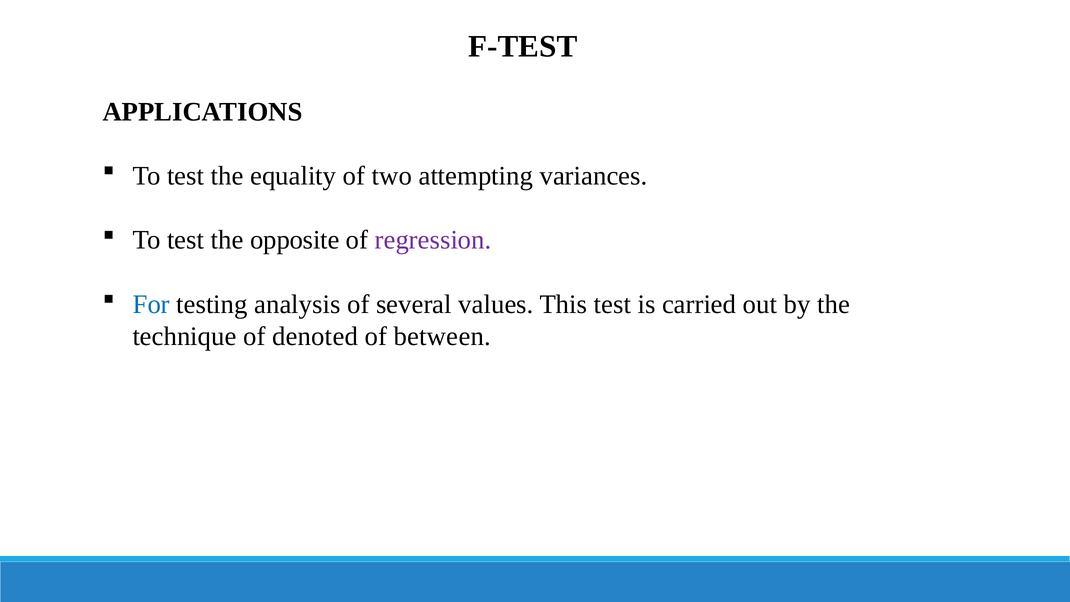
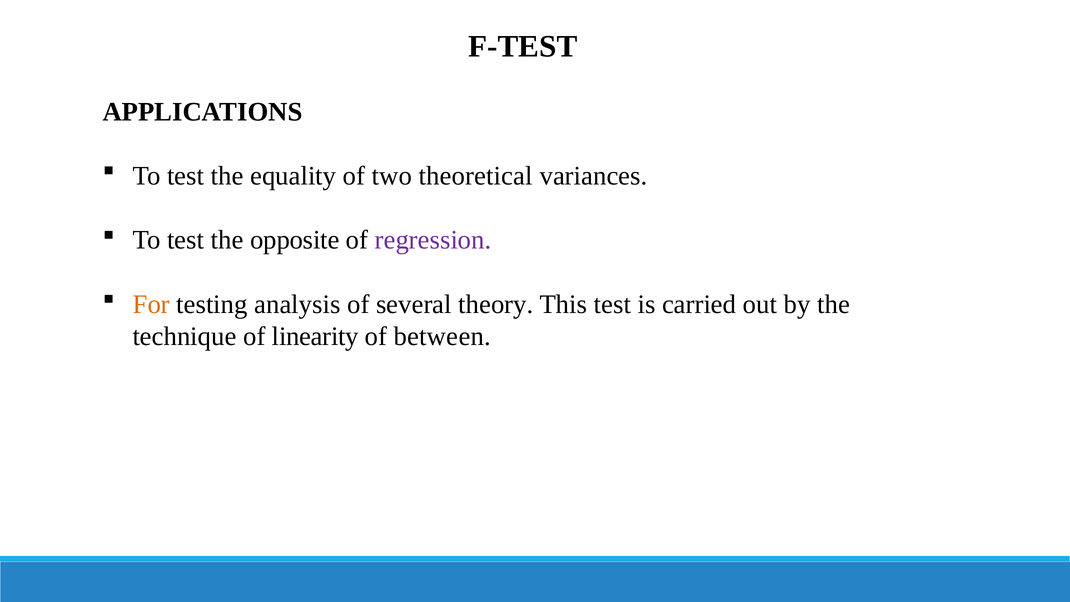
attempting: attempting -> theoretical (476, 176)
For colour: blue -> orange (151, 304)
values: values -> theory (496, 304)
denoted: denoted -> linearity (315, 336)
